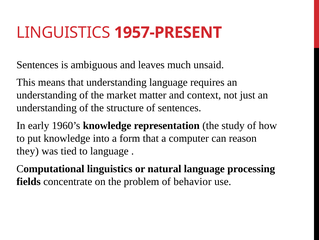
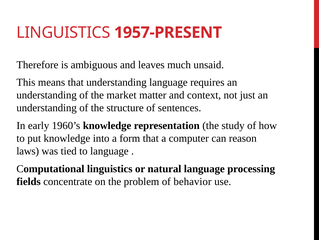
Sentences: Sentences -> Therefore (37, 65)
they: they -> laws (28, 151)
